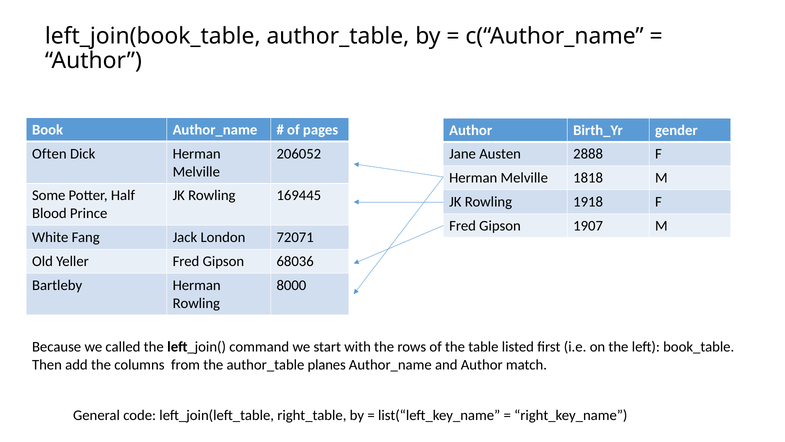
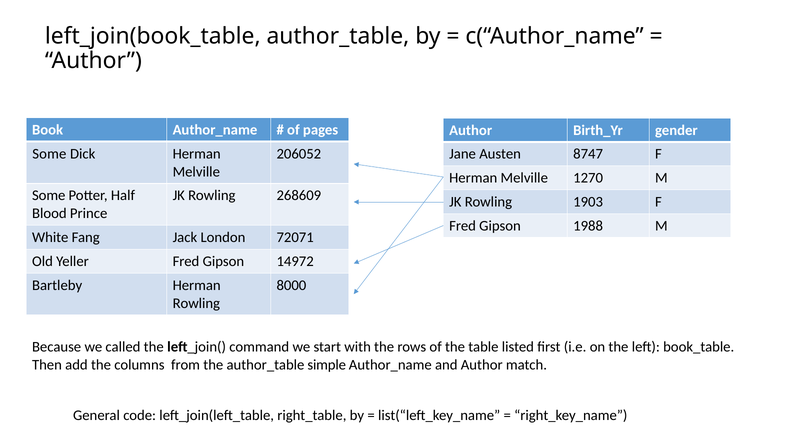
Often: Often -> Some (49, 154)
2888: 2888 -> 8747 (588, 154)
1818: 1818 -> 1270 (588, 178)
169445: 169445 -> 268609 (299, 195)
1918: 1918 -> 1903 (588, 202)
1907: 1907 -> 1988 (588, 226)
68036: 68036 -> 14972 (295, 261)
planes: planes -> simple (327, 364)
